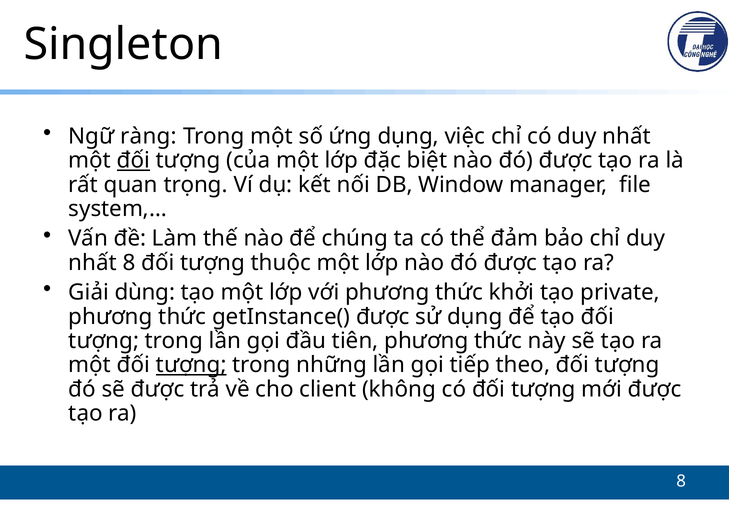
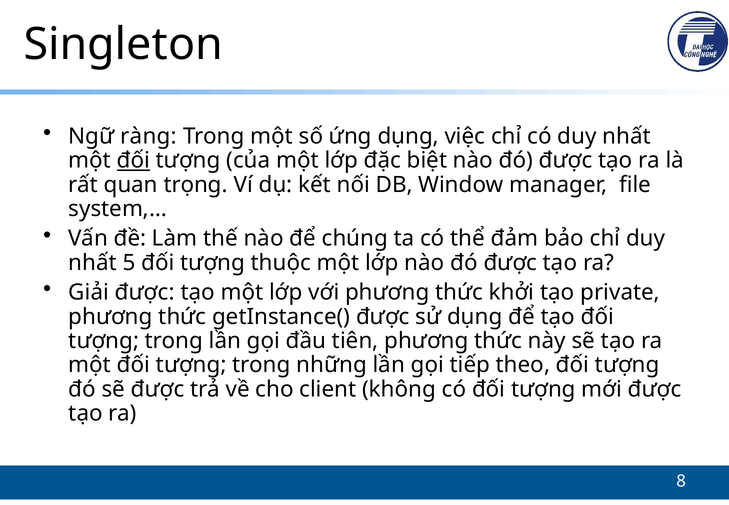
nhất 8: 8 -> 5 (129, 263)
Giải dùng: dùng -> được (145, 292)
tượng underline: present -> none (191, 365)
